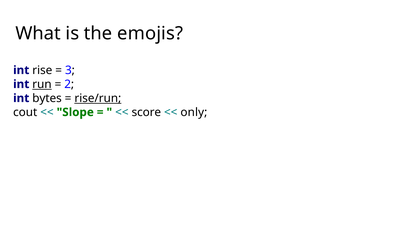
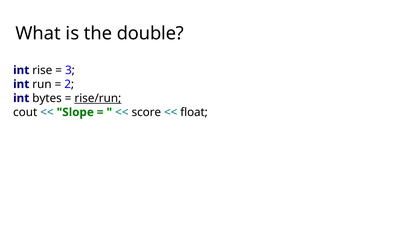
emojis: emojis -> double (150, 34)
run underline: present -> none (42, 84)
only: only -> float (194, 113)
